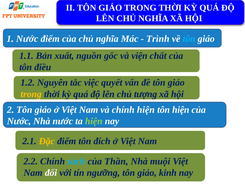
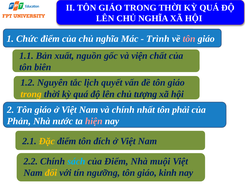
1 Nước: Nước -> Chức (27, 39)
tôn colour: light blue -> pink (189, 39)
điều: điều -> biên (43, 67)
việc: việc -> lịch (91, 82)
chính hiện: hiện -> nhất (146, 110)
tôn hiện: hiện -> phải (181, 110)
Nước: Nước -> Phản (19, 121)
hiện colour: light green -> pink (94, 121)
của Thần: Thần -> Điểm (116, 161)
đối colour: white -> yellow (51, 173)
